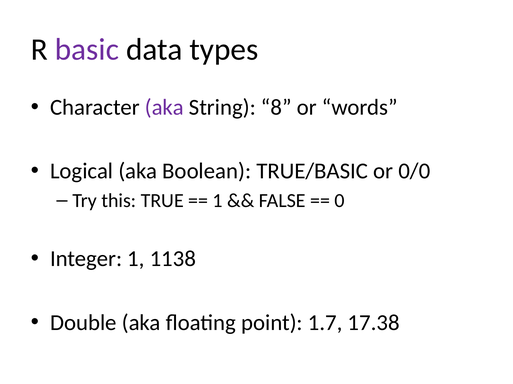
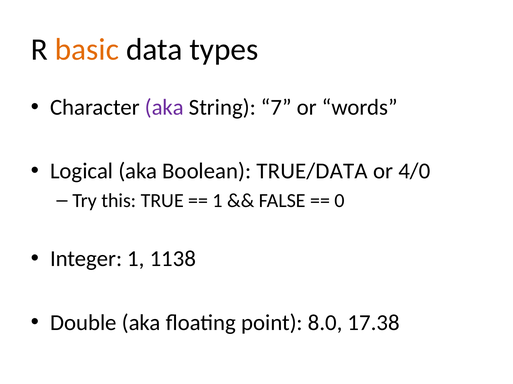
basic colour: purple -> orange (87, 50)
8: 8 -> 7 (276, 108)
TRUE/BASIC: TRUE/BASIC -> TRUE/DATA (312, 171)
0/0: 0/0 -> 4/0 (414, 171)
1.7: 1.7 -> 8.0 (325, 323)
